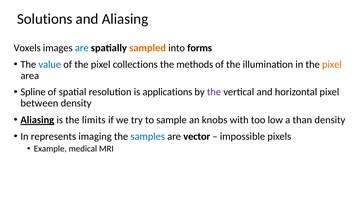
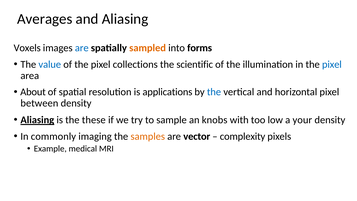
Solutions: Solutions -> Averages (45, 19)
methods: methods -> scientific (195, 64)
pixel colour: orange -> blue (332, 64)
Spline: Spline -> About (33, 92)
the colour: purple -> blue (214, 92)
limits: limits -> these (94, 120)
than: than -> your (302, 120)
represents: represents -> commonly (53, 136)
samples colour: blue -> orange (148, 136)
impossible: impossible -> complexity (243, 136)
